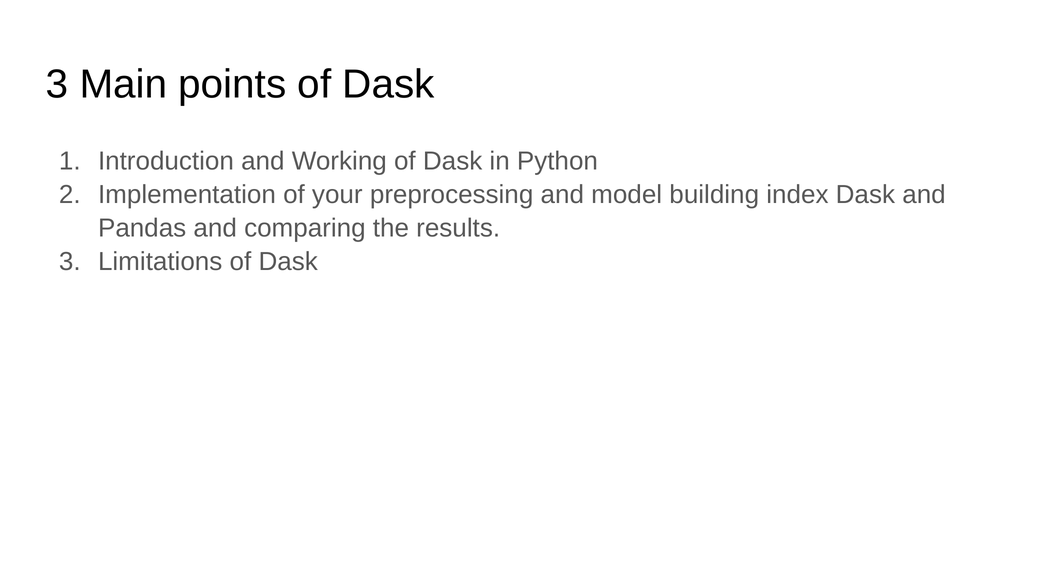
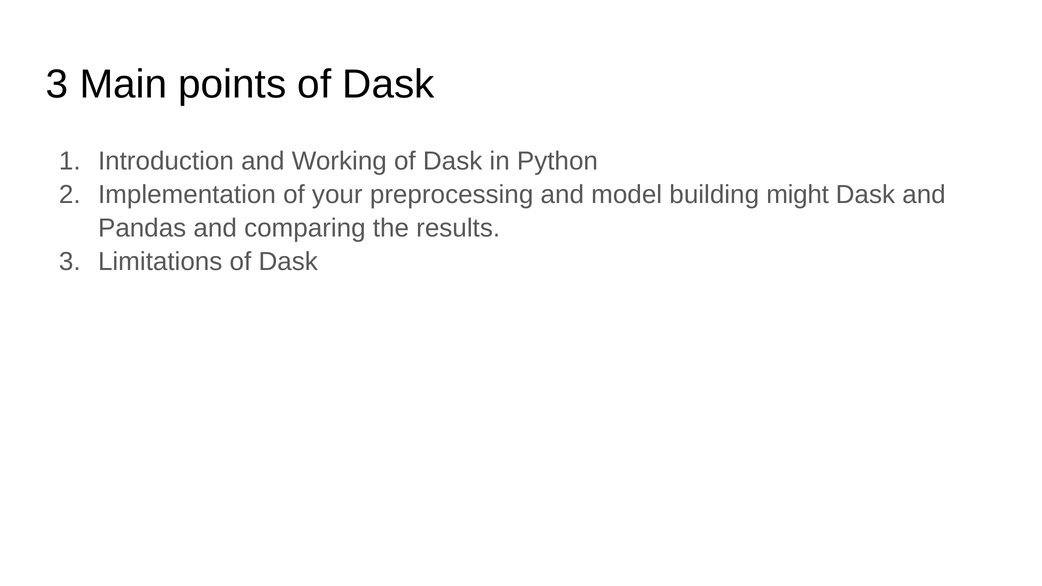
index: index -> might (798, 195)
